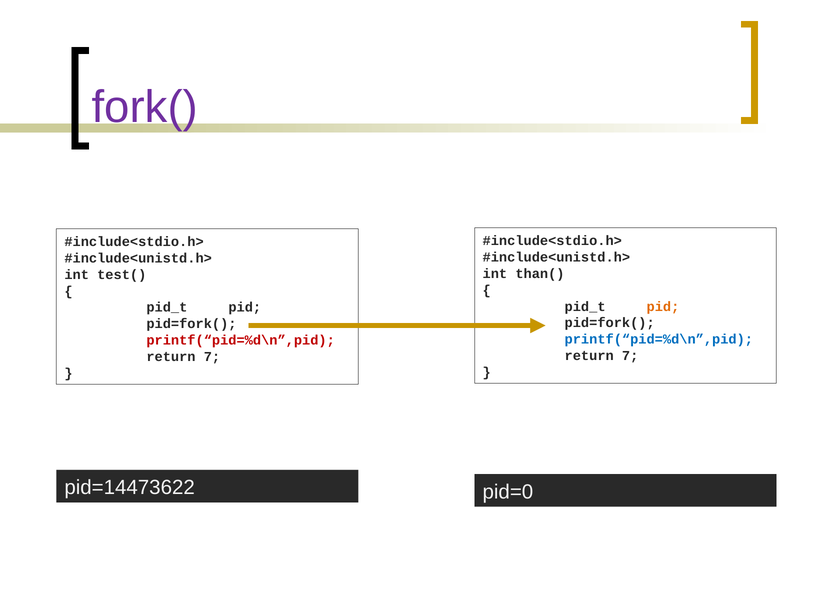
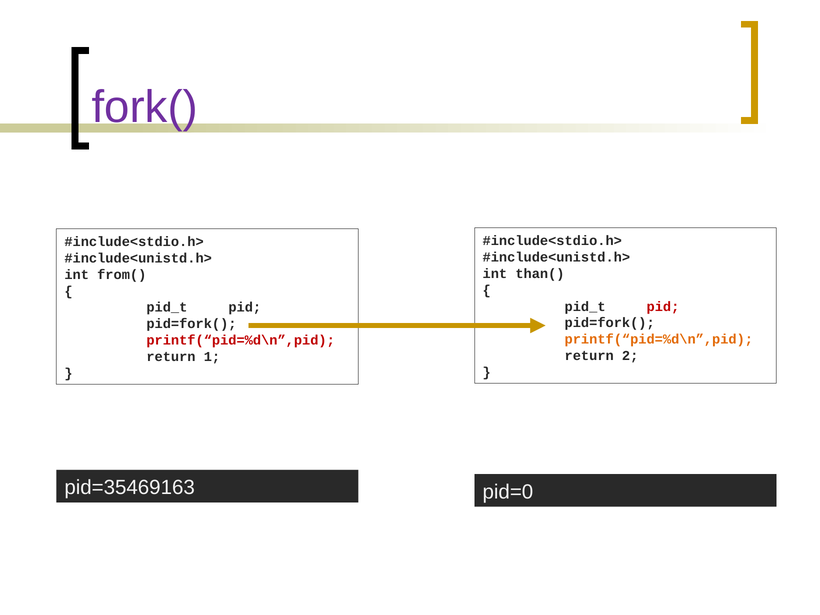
test(: test( -> from( (122, 275)
pid colour: orange -> red (663, 307)
printf(“pid=%d\n”,pid colour: blue -> orange (659, 339)
7: 7 -> 2 (630, 356)
7: 7 -> 1 (212, 357)
pid=14473622: pid=14473622 -> pid=35469163 (130, 488)
